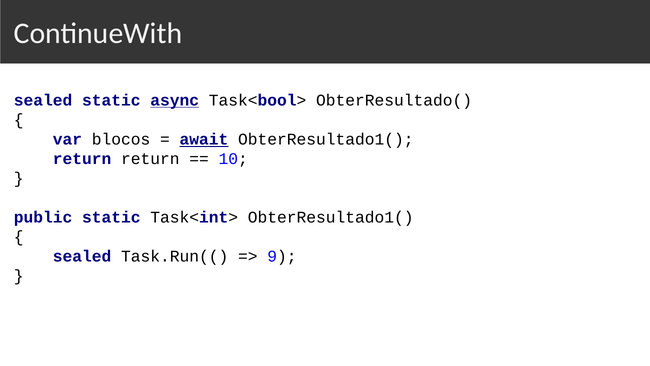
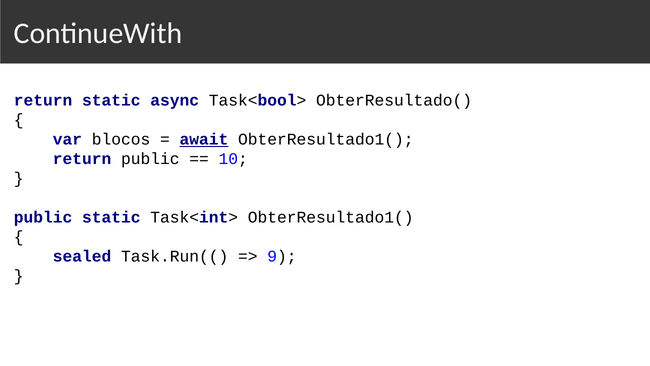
sealed: sealed -> return (43, 100)
async underline: present -> none (175, 100)
return return: return -> public (150, 159)
